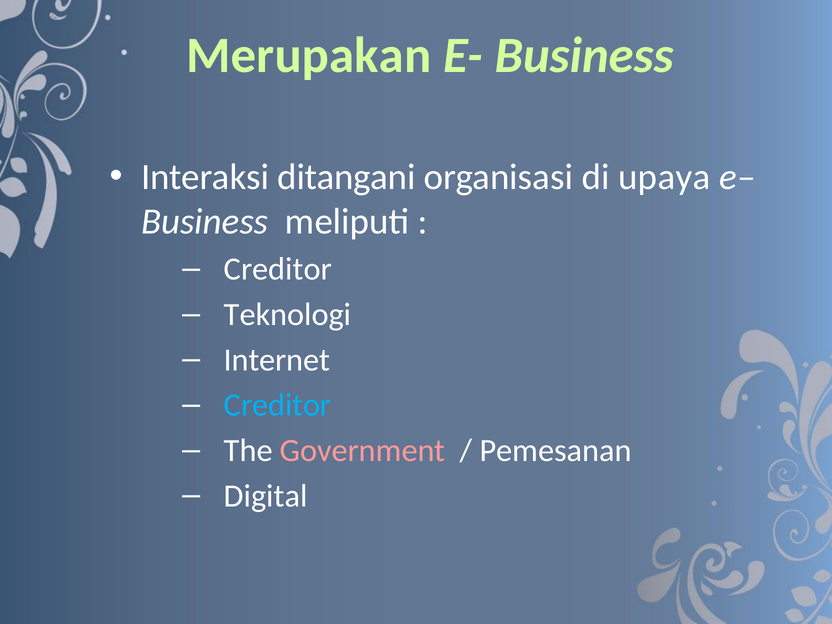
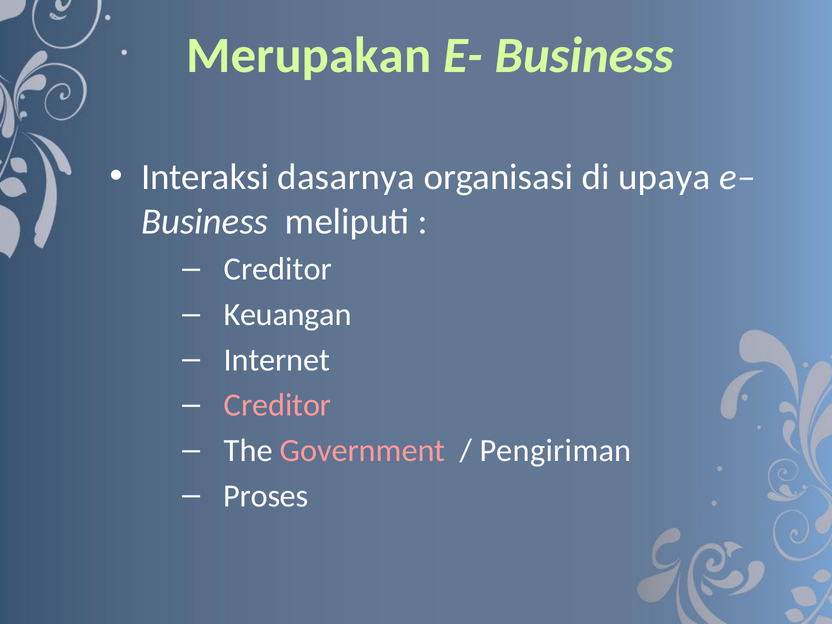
ditangani: ditangani -> dasarnya (346, 177)
Teknologi: Teknologi -> Keuangan (288, 315)
Creditor colour: light blue -> pink (278, 405)
Pemesanan: Pemesanan -> Pengiriman (555, 451)
Digital: Digital -> Proses (266, 496)
